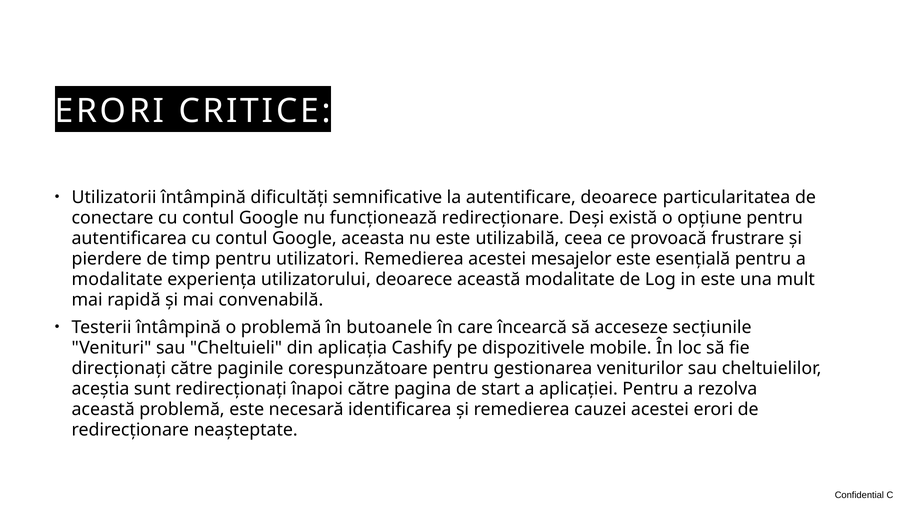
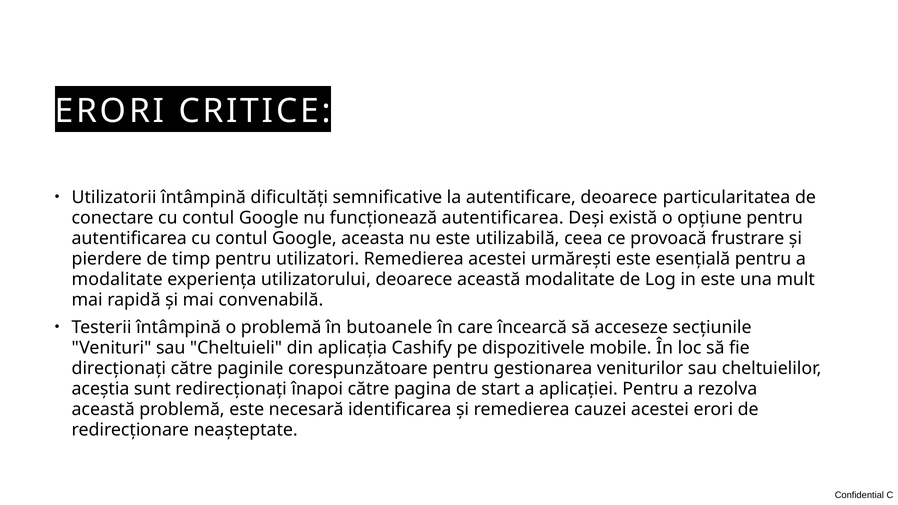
funcționează redirecționare: redirecționare -> autentificarea (503, 218)
mesajelor: mesajelor -> urmărești (571, 259)
